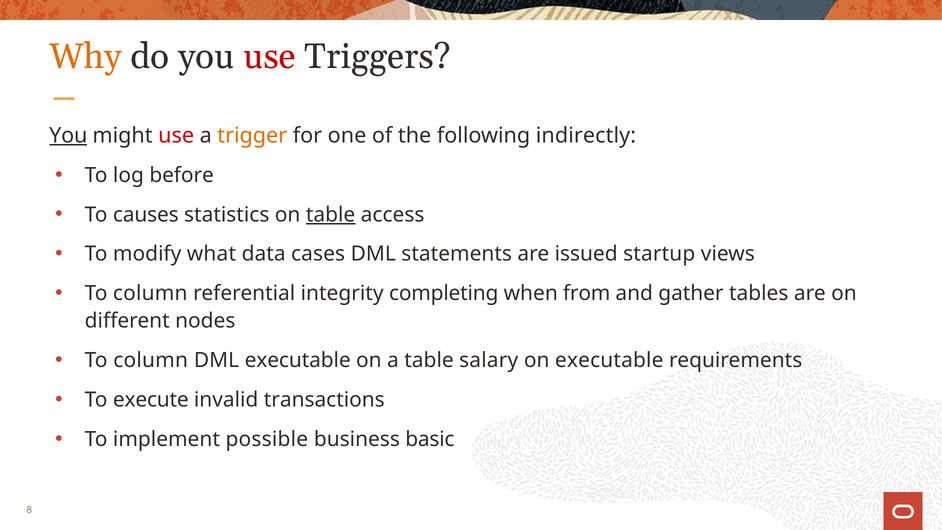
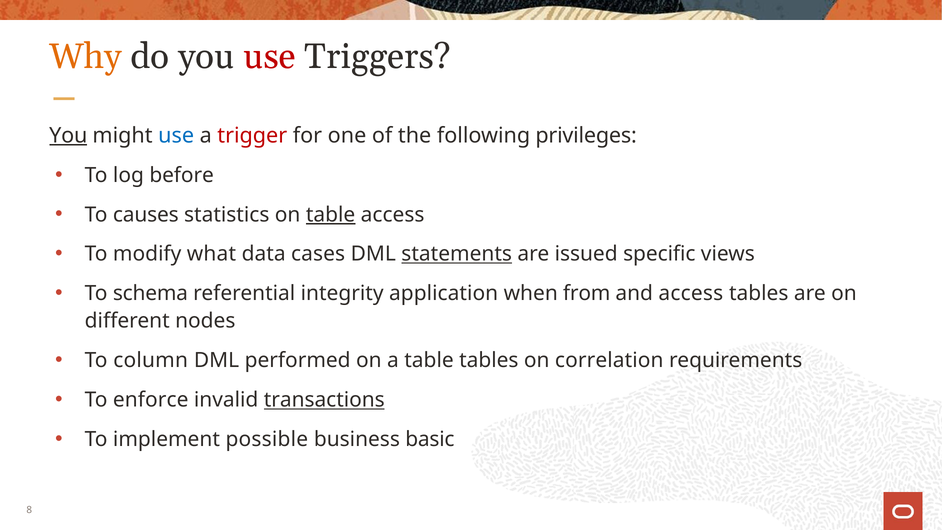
use colour: red -> blue (176, 135)
trigger colour: orange -> red (252, 135)
indirectly: indirectly -> privileges (586, 135)
statements underline: none -> present (457, 254)
startup: startup -> specific (659, 254)
column: column -> schema (150, 293)
completing: completing -> application (444, 293)
and gather: gather -> access (691, 293)
DML executable: executable -> performed (298, 360)
table salary: salary -> tables (489, 360)
on executable: executable -> correlation (609, 360)
execute: execute -> enforce (151, 400)
transactions underline: none -> present (324, 400)
